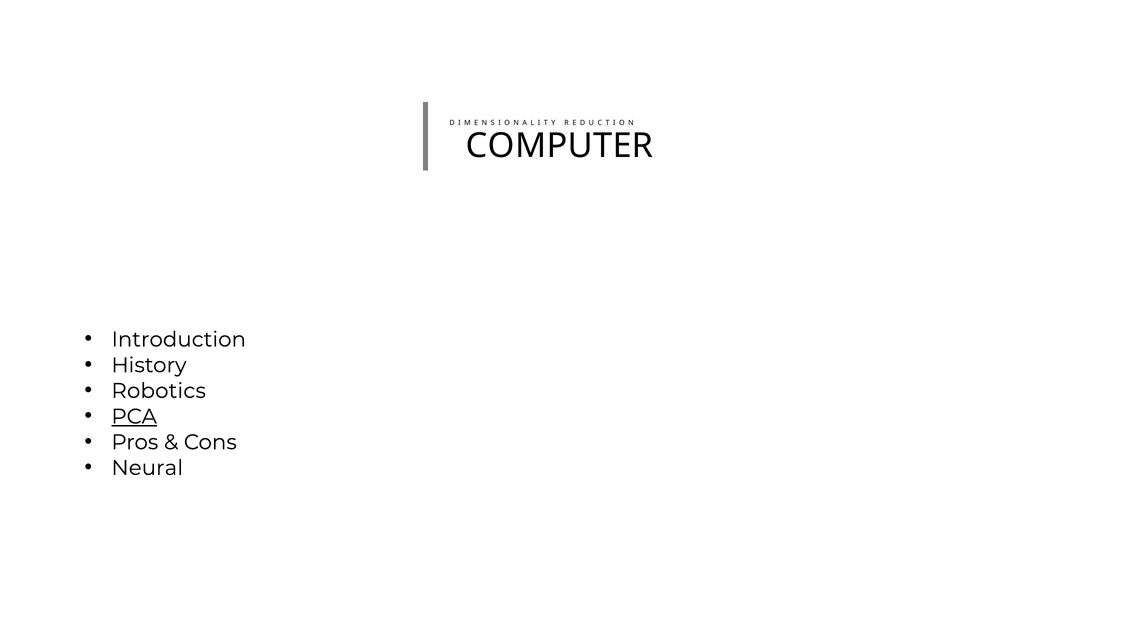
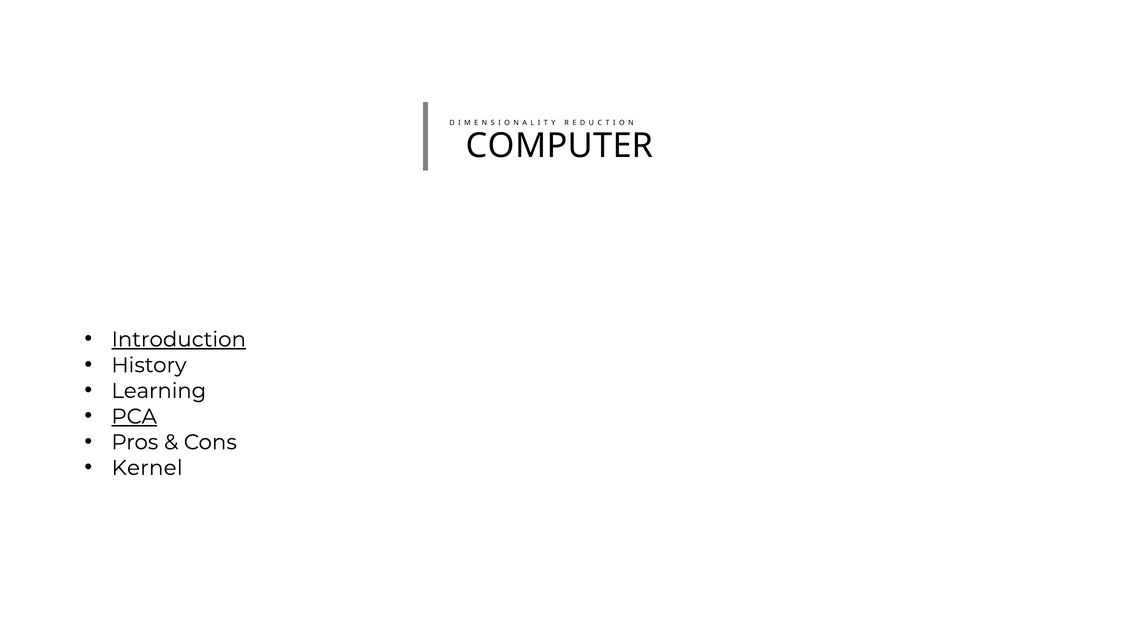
Introduction underline: none -> present (179, 339)
Robotics: Robotics -> Learning (159, 391)
Neural: Neural -> Kernel (147, 468)
